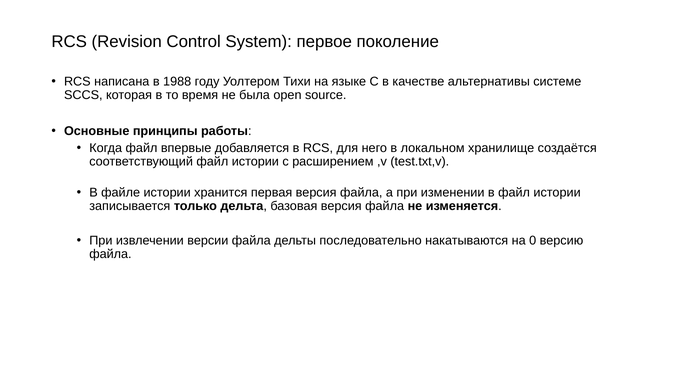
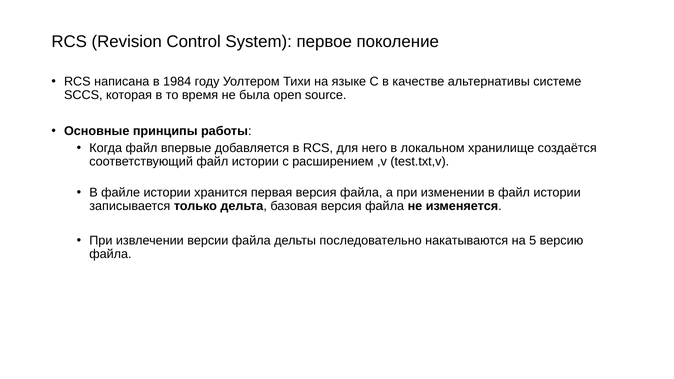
1988: 1988 -> 1984 (177, 81)
0: 0 -> 5 (533, 241)
